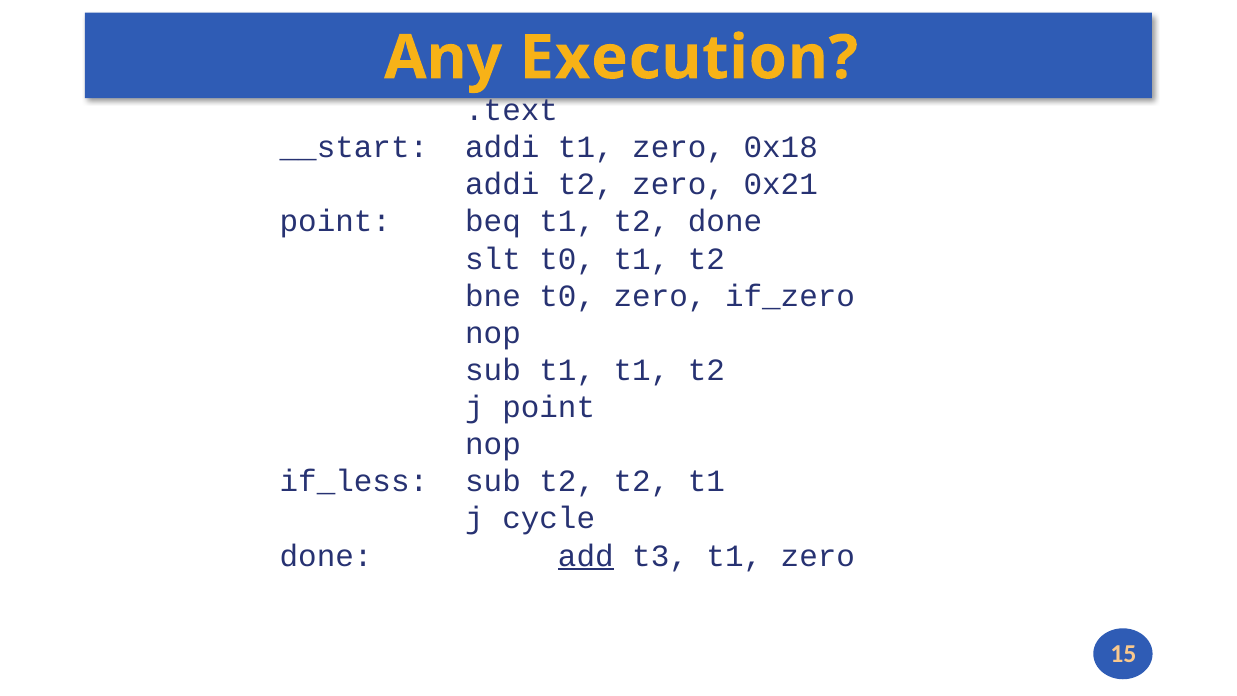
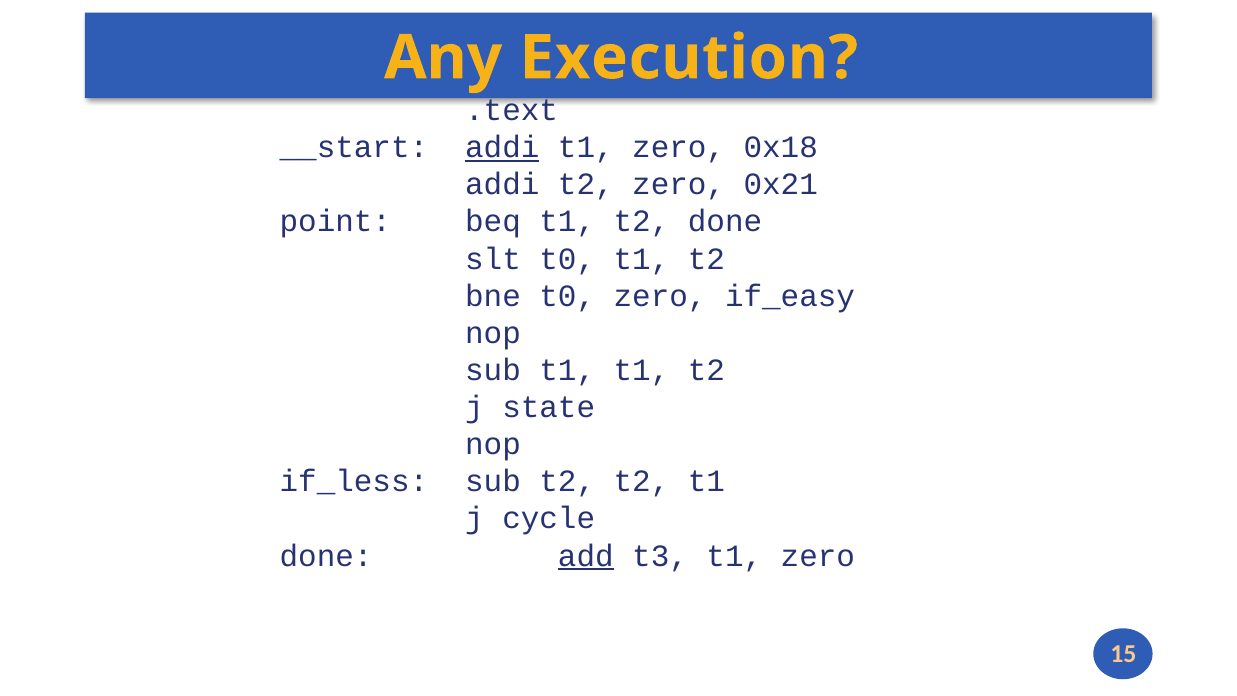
addi underline: none -> present (502, 147)
if_zero: if_zero -> if_easy (790, 296)
j point: point -> state (549, 407)
